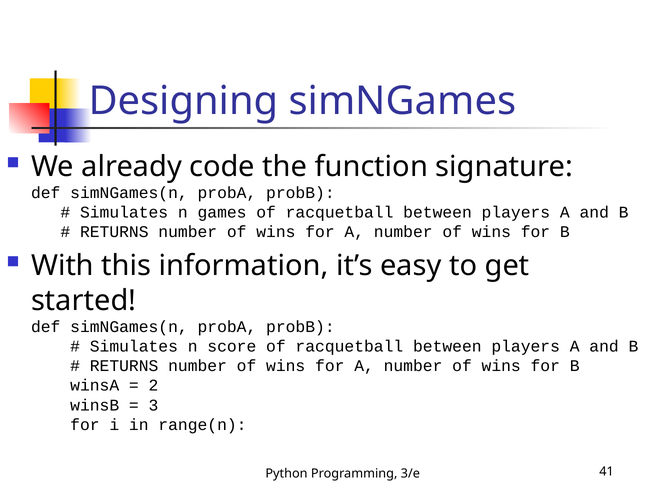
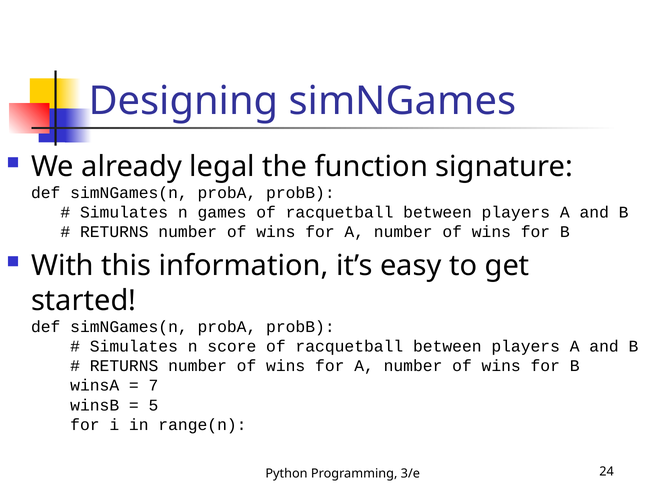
code: code -> legal (222, 167)
2: 2 -> 7 (153, 386)
3: 3 -> 5 (153, 406)
41: 41 -> 24 (607, 472)
